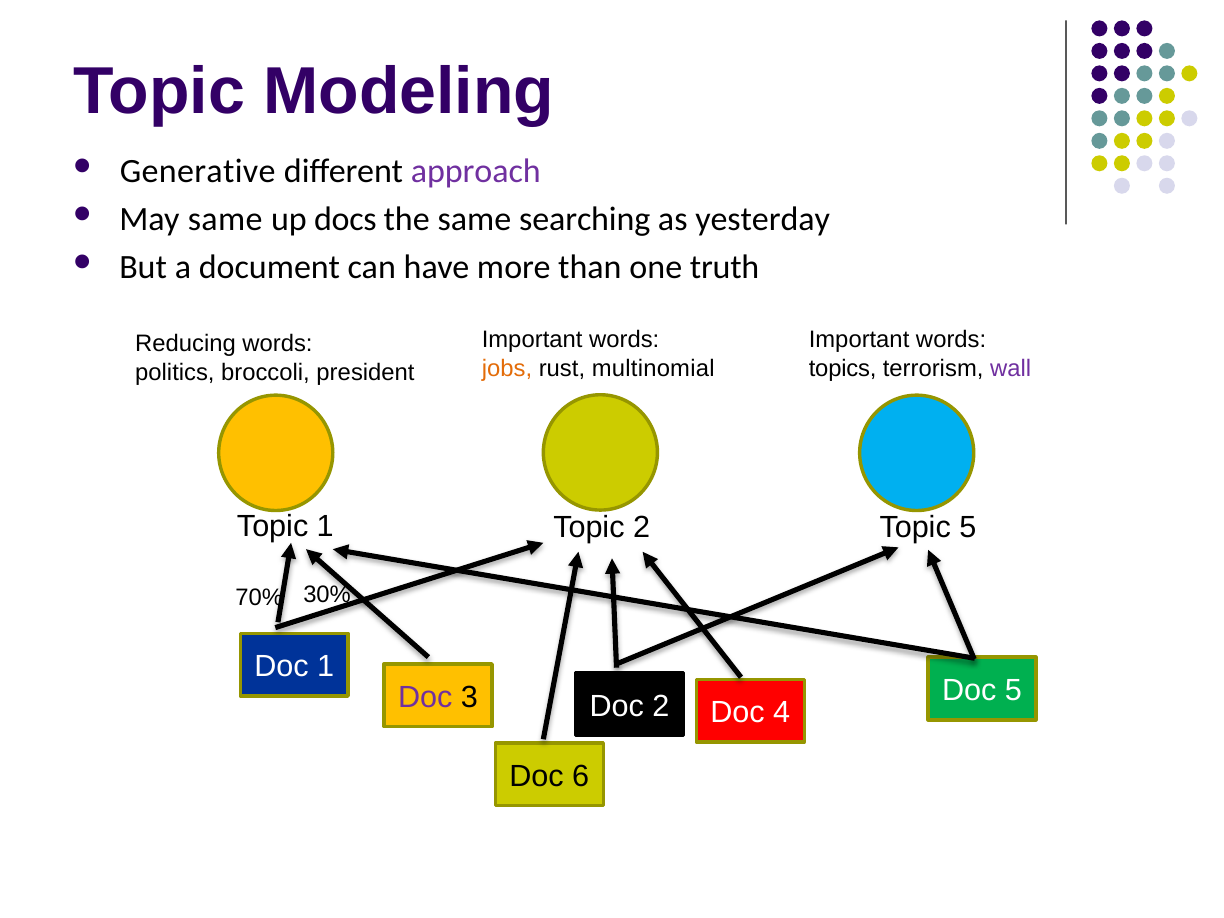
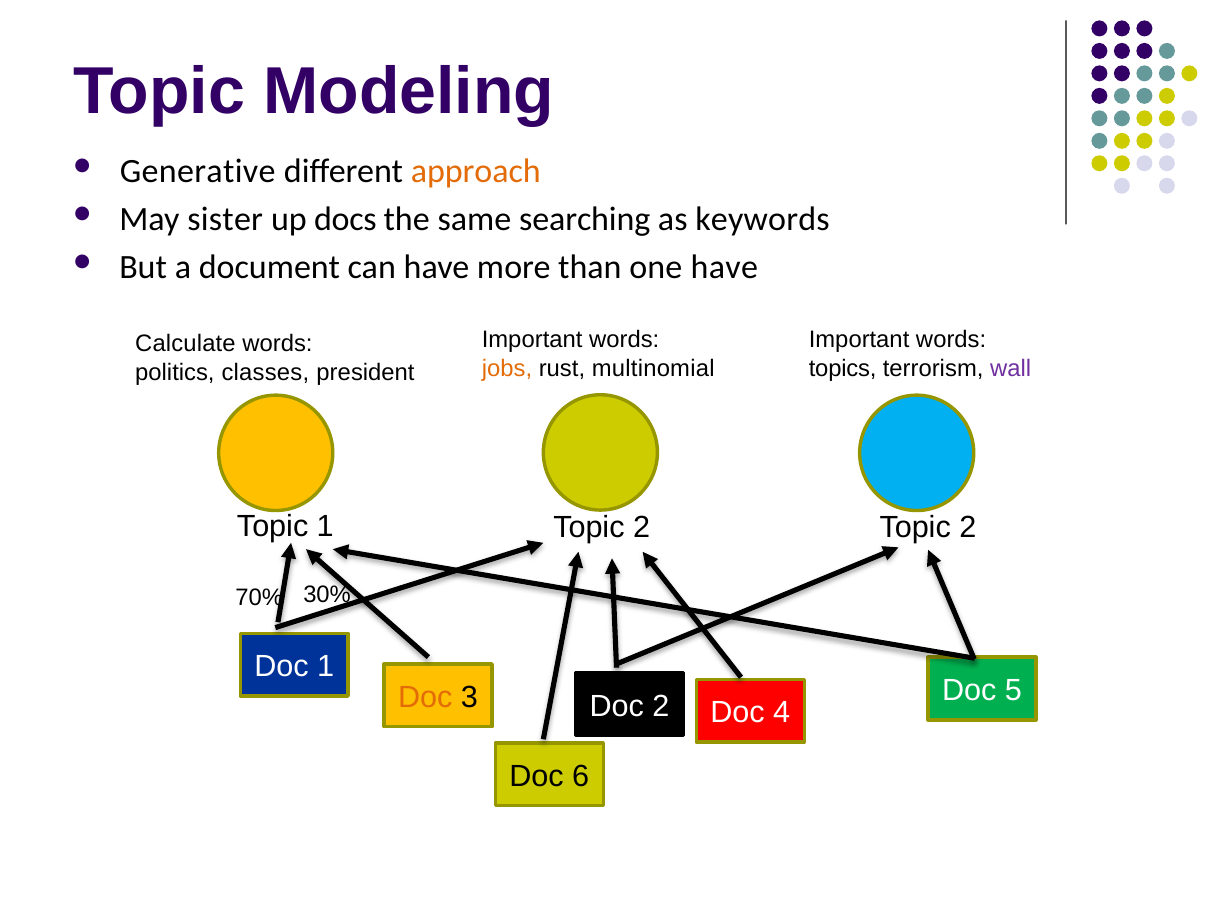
approach colour: purple -> orange (476, 172)
May same: same -> sister (225, 219)
yesterday: yesterday -> keywords (762, 219)
one truth: truth -> have (724, 267)
Reducing: Reducing -> Calculate (185, 344)
broccoli: broccoli -> classes (265, 373)
2 Topic 5: 5 -> 2 (968, 528)
Doc colour: purple -> orange (425, 697)
